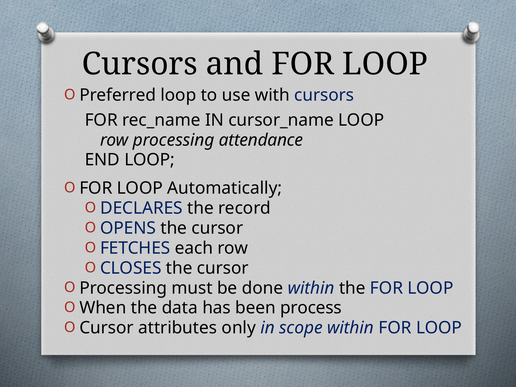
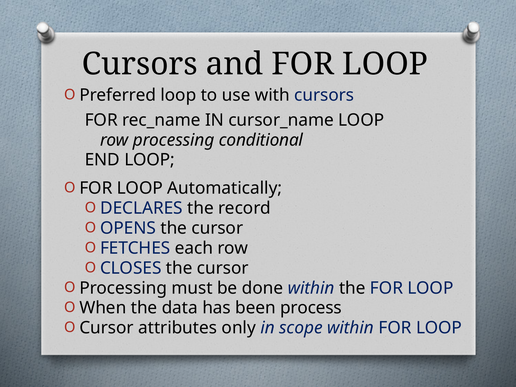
attendance: attendance -> conditional (261, 140)
